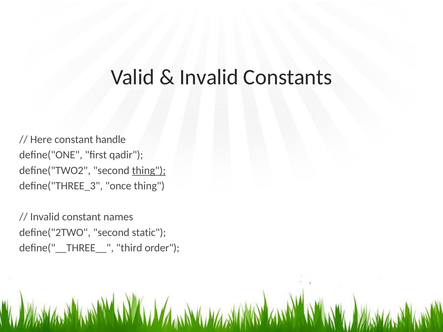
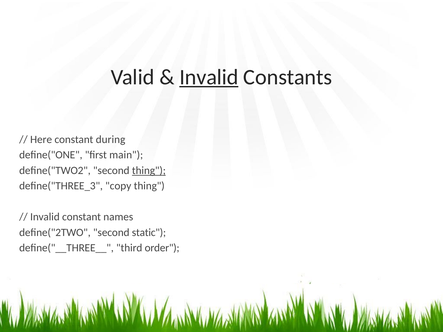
Invalid underline: none -> present (209, 77)
handle: handle -> during (111, 140)
qadir: qadir -> main (126, 155)
once: once -> copy (118, 186)
